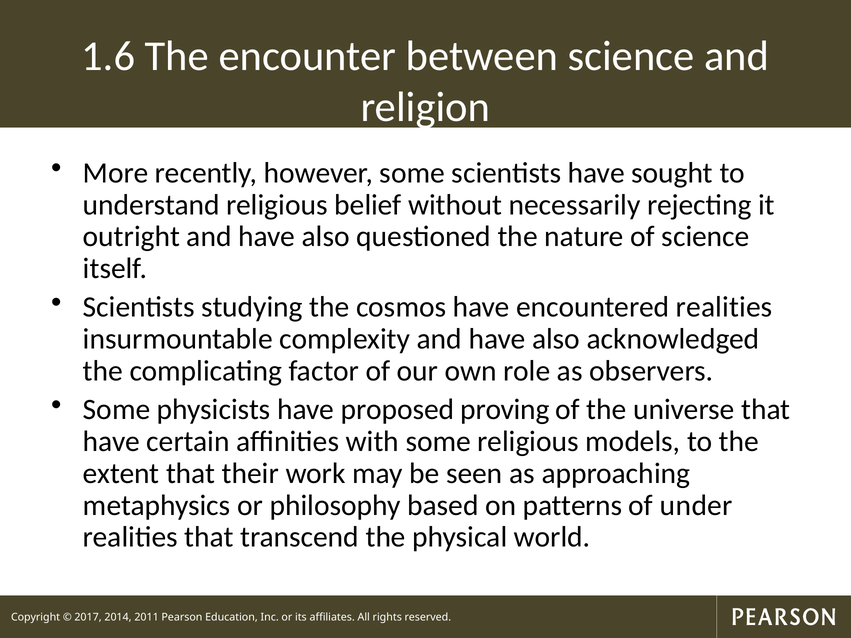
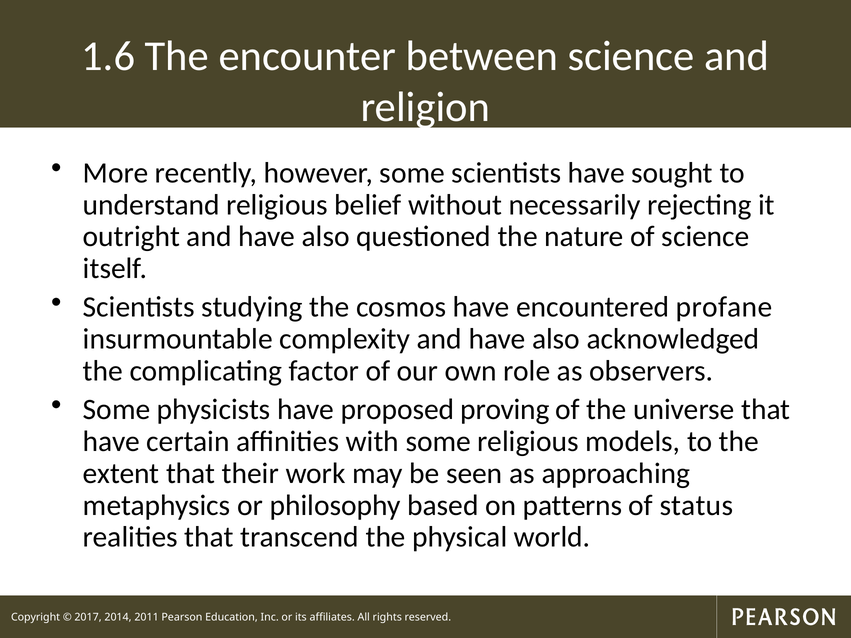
encountered realities: realities -> profane (724, 307)
under: under -> status (696, 506)
